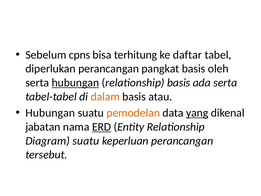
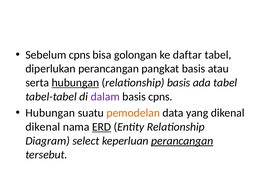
terhitung: terhitung -> golongan (136, 55)
oleh: oleh -> atau (218, 69)
ada serta: serta -> tabel (225, 83)
dalam colour: orange -> purple (105, 97)
basis atau: atau -> cpns (160, 97)
yang underline: present -> none (197, 113)
jabatan: jabatan -> dikenal (43, 127)
Diagram suatu: suatu -> select (86, 141)
perancangan underline: none -> present (182, 141)
